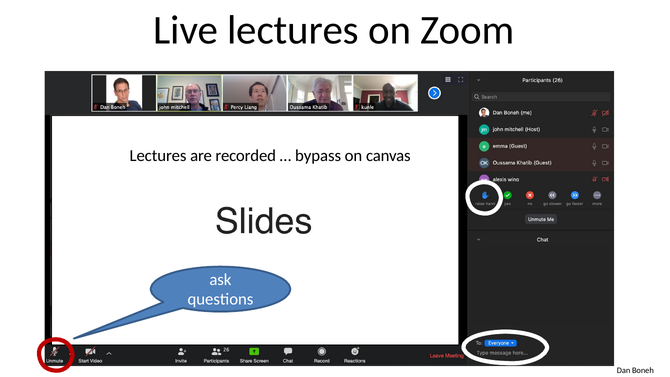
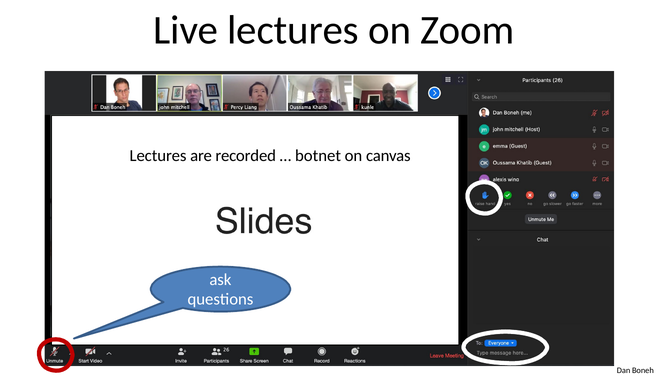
bypass: bypass -> botnet (318, 155)
